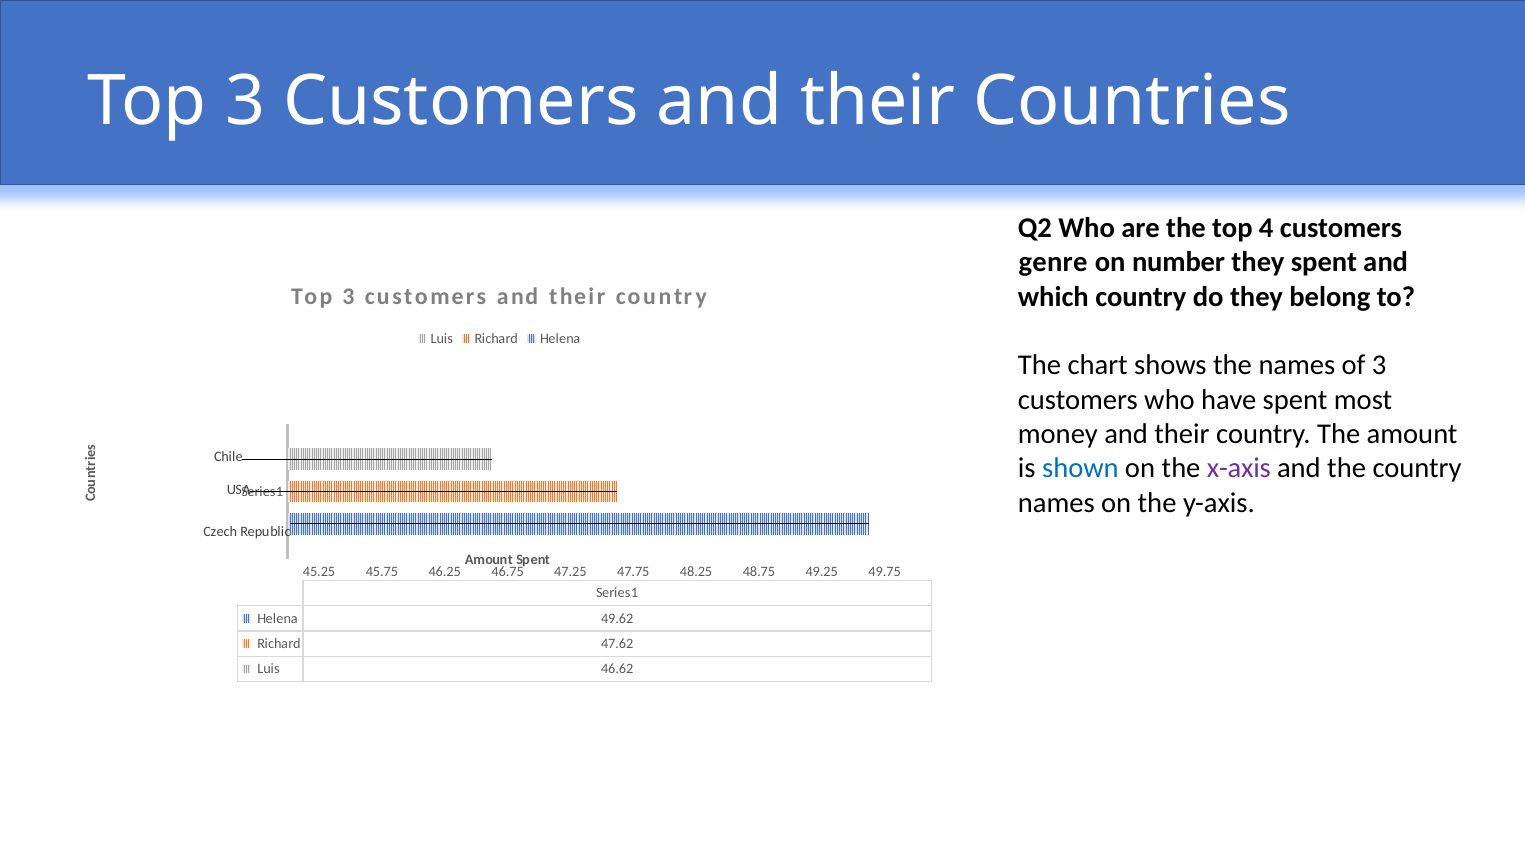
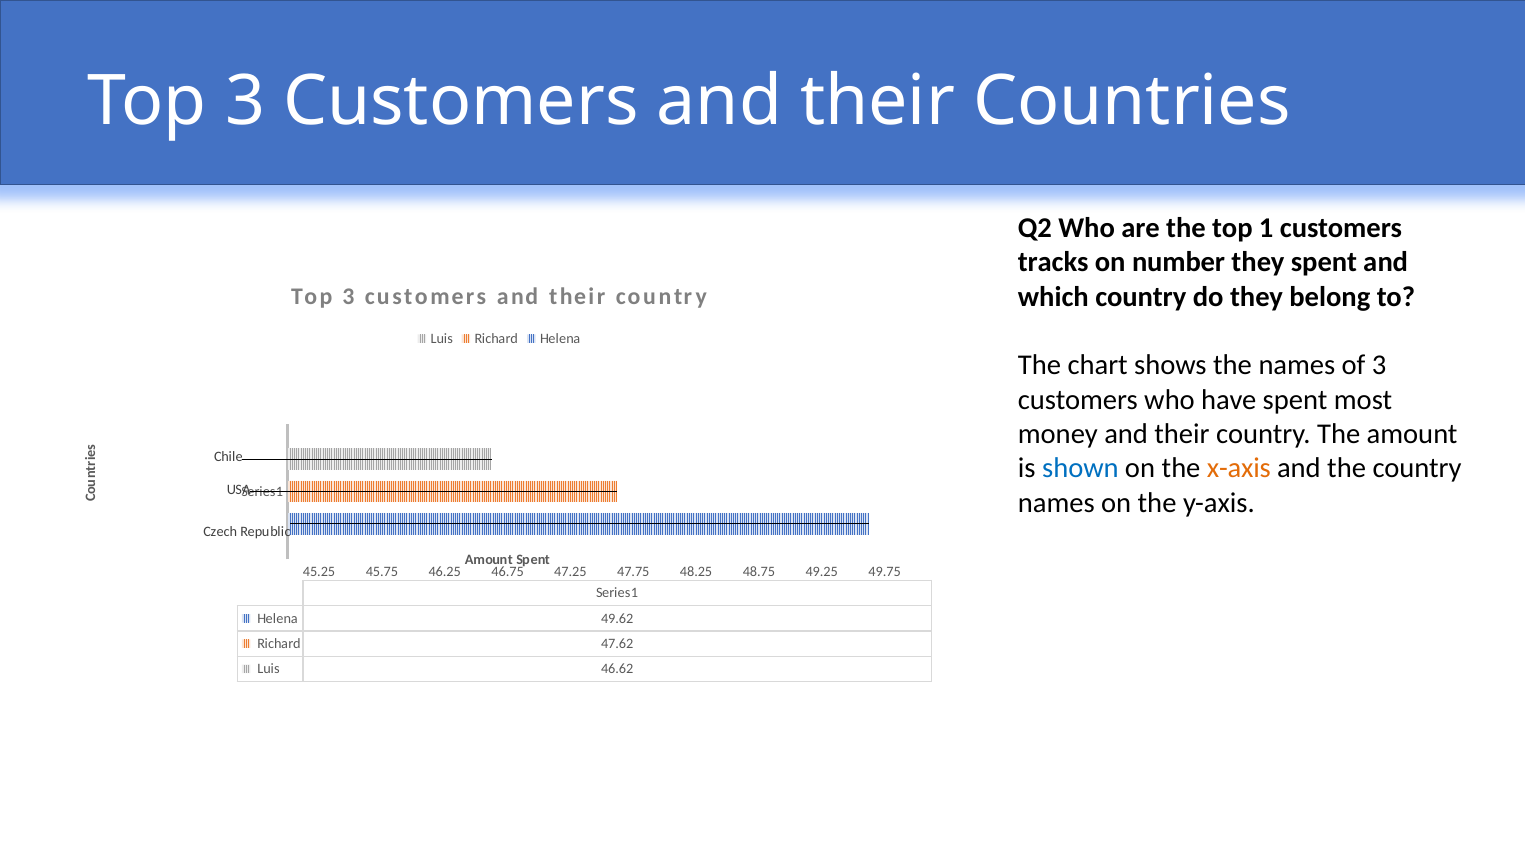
4: 4 -> 1 (1266, 228)
genre: genre -> tracks (1053, 262)
x-axis colour: purple -> orange (1239, 468)
